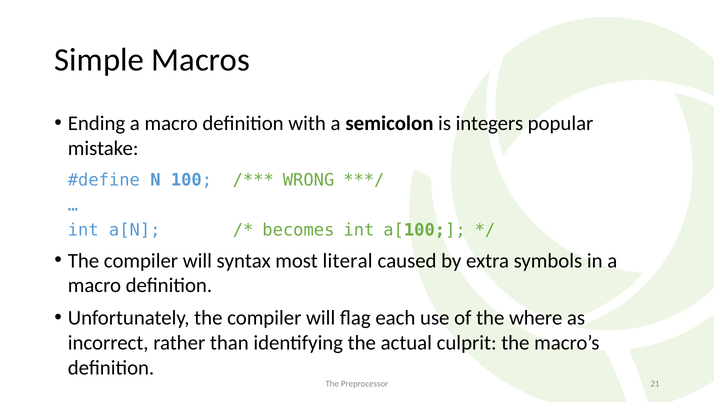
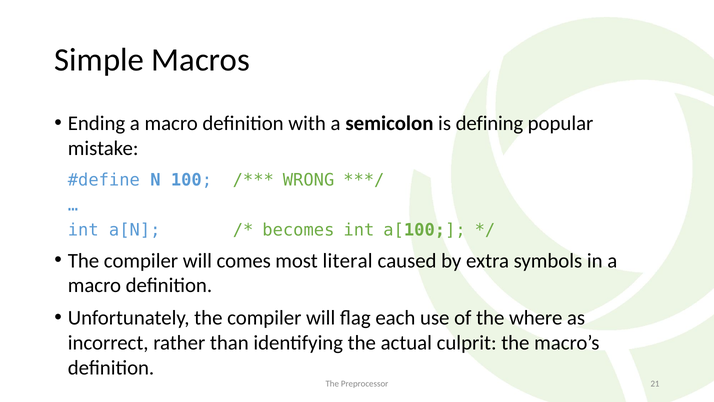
integers: integers -> defining (489, 123)
syntax: syntax -> comes (244, 260)
